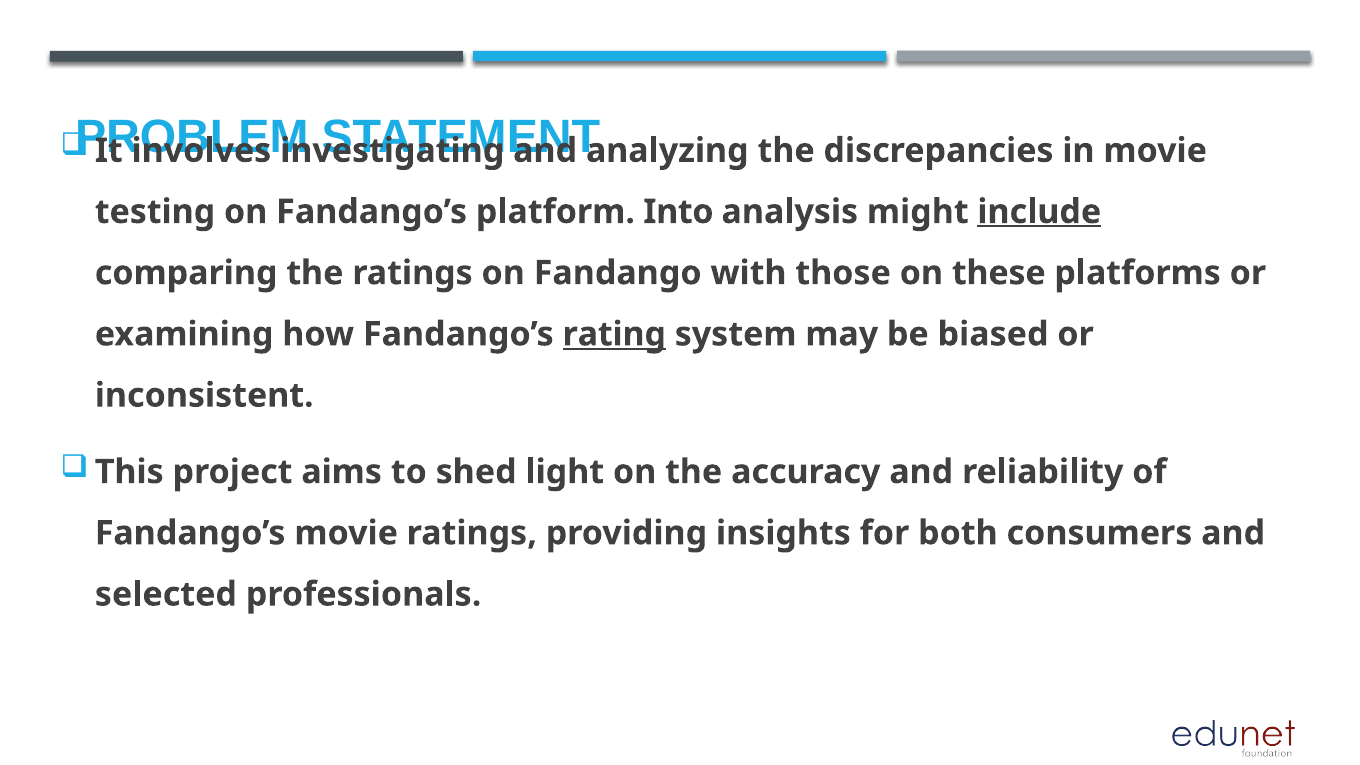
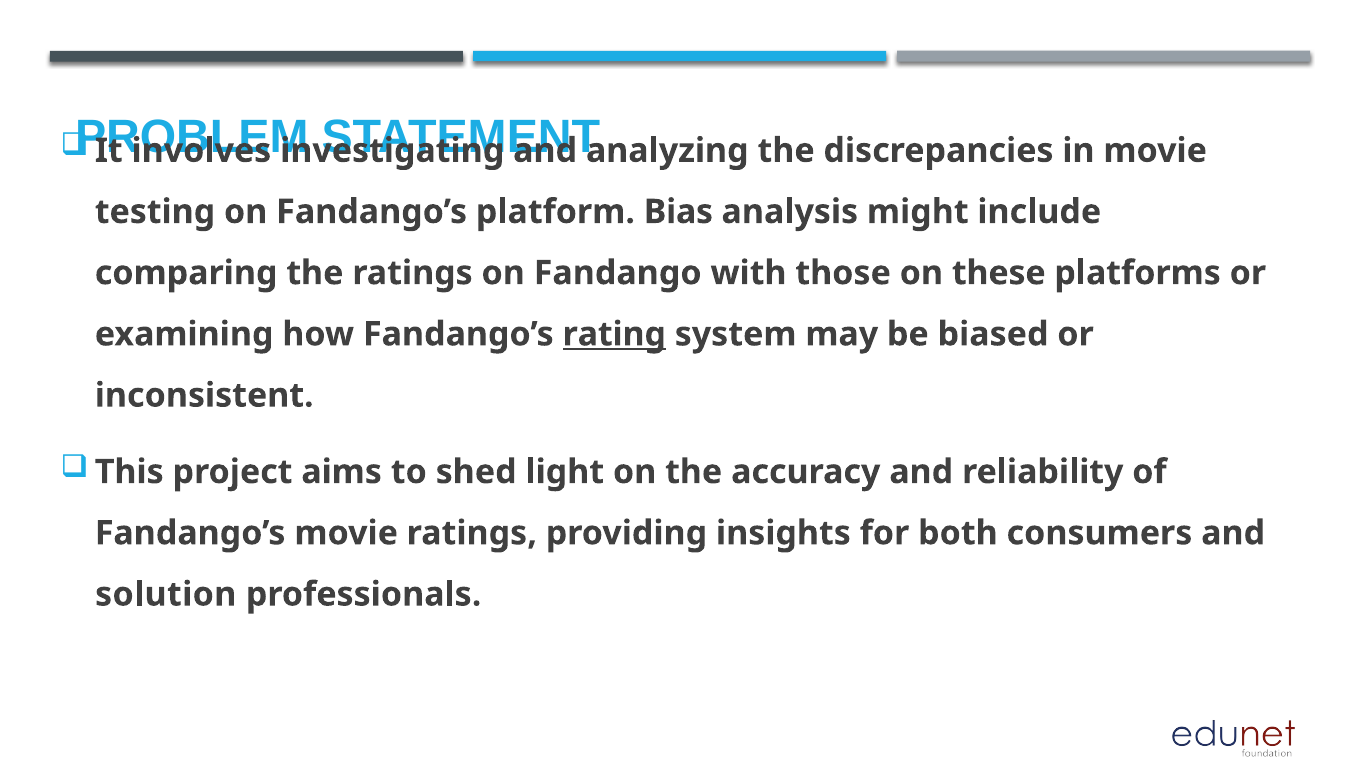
Into: Into -> Bias (678, 212)
include underline: present -> none (1039, 212)
selected: selected -> solution (166, 594)
